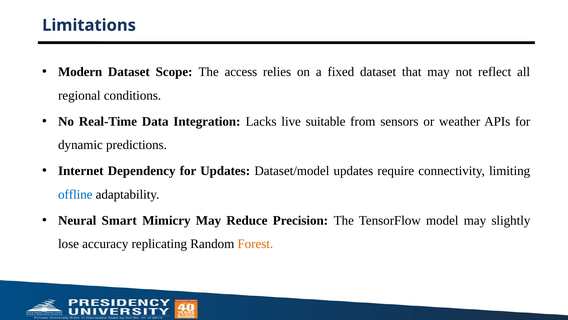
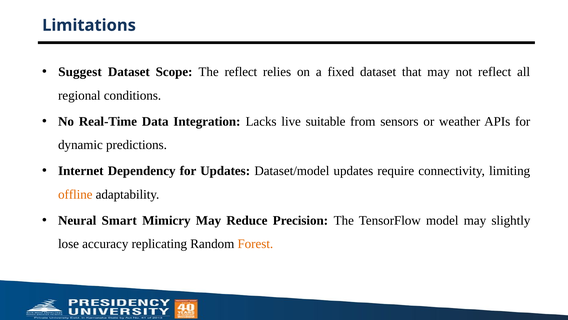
Modern: Modern -> Suggest (80, 72)
The access: access -> reflect (241, 72)
offline colour: blue -> orange (75, 194)
